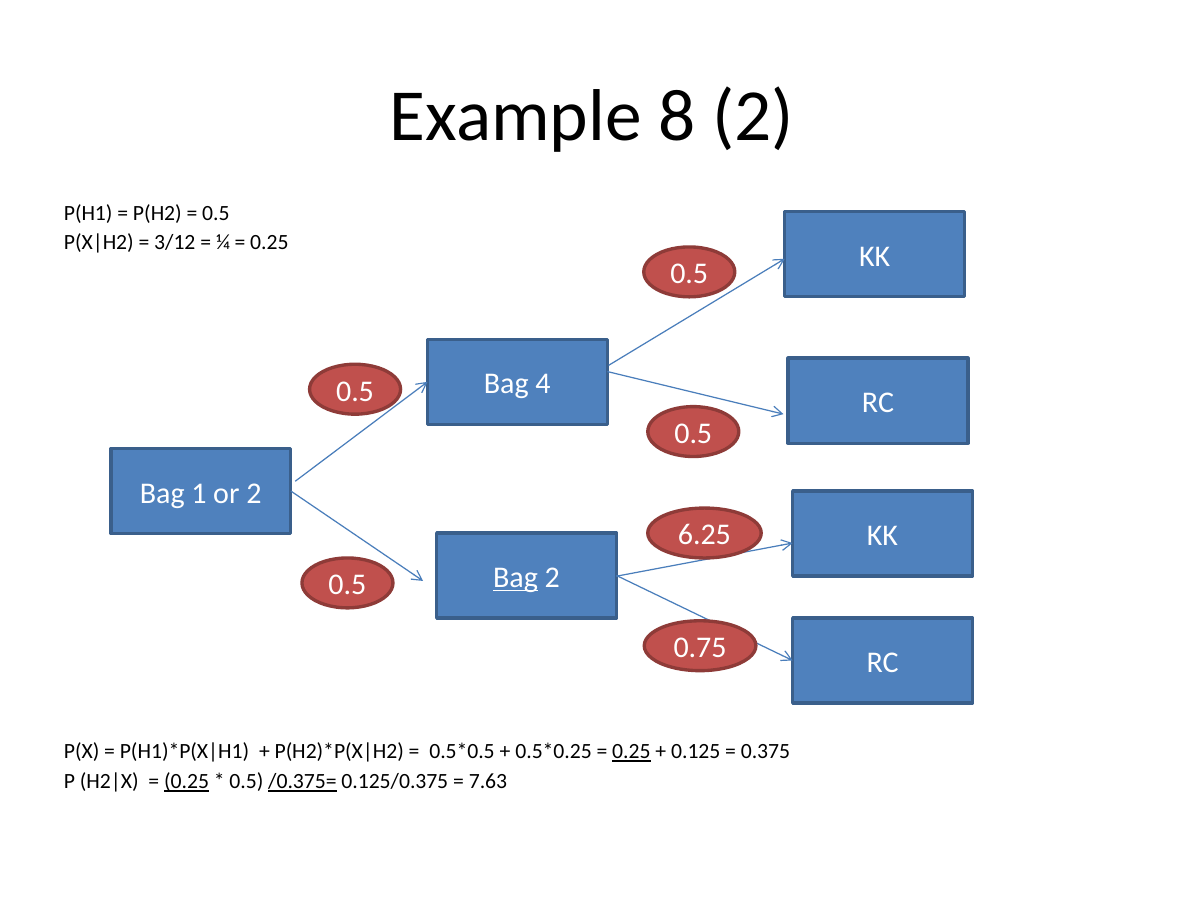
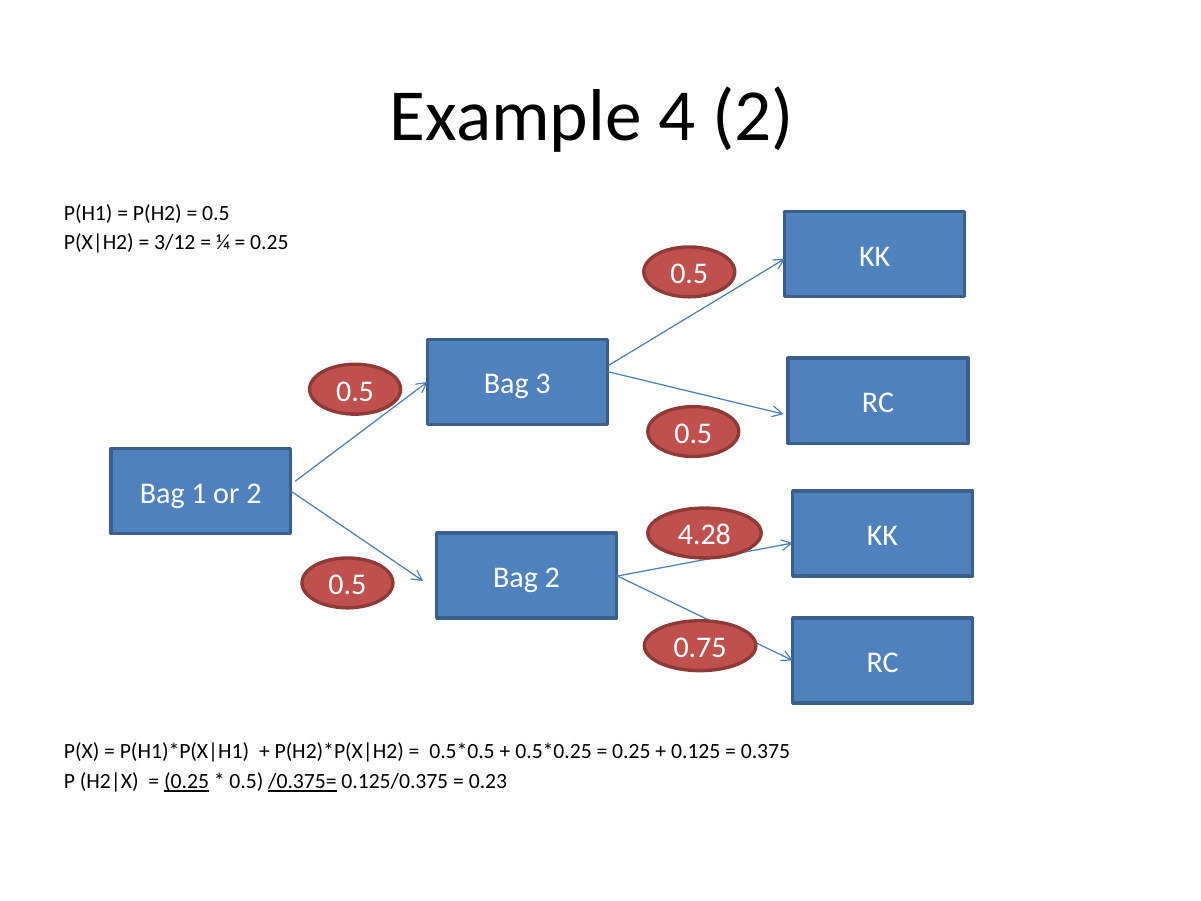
8: 8 -> 4 (677, 116)
4: 4 -> 3 (543, 384)
6.25: 6.25 -> 4.28 (704, 535)
Bag underline: present -> none (516, 577)
0.25 underline: present -> none (631, 752)
7.63: 7.63 -> 0.23 (488, 781)
